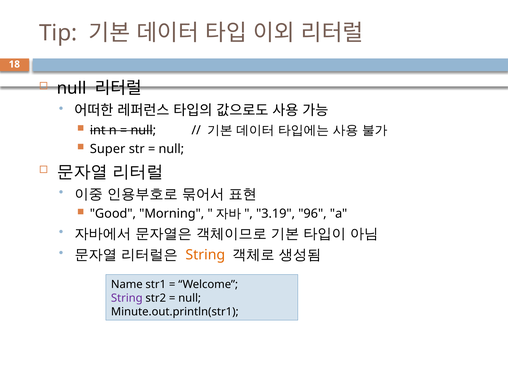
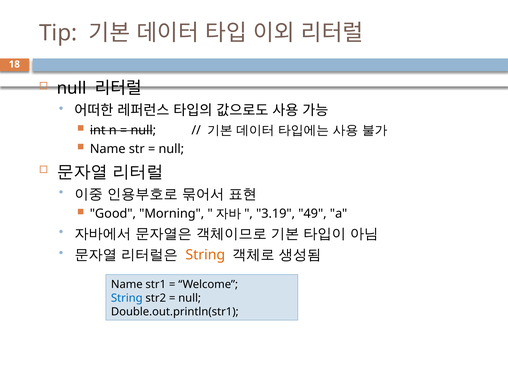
Super: Super -> Name (108, 149)
96: 96 -> 49 (312, 214)
String colour: purple -> blue (127, 298)
Minute.out.println(str1: Minute.out.println(str1 -> Double.out.println(str1 (175, 312)
